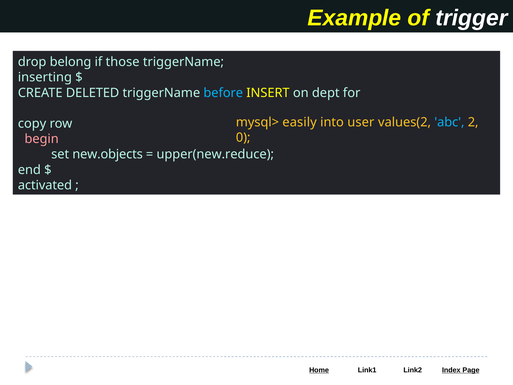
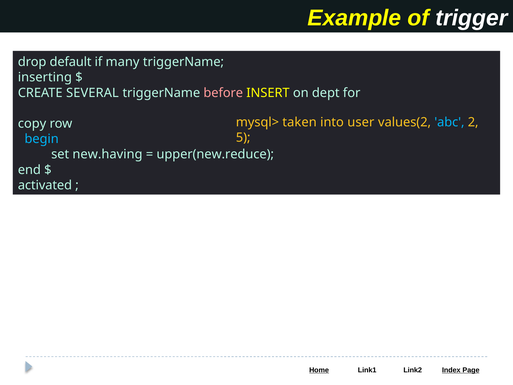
belong: belong -> default (71, 62)
those: those -> many (123, 62)
DELETED: DELETED -> SEVERAL (92, 93)
before colour: light blue -> pink (223, 93)
easily: easily -> taken (300, 122)
0: 0 -> 5 (243, 138)
begin colour: pink -> light blue (42, 139)
new.objects: new.objects -> new.having (107, 154)
